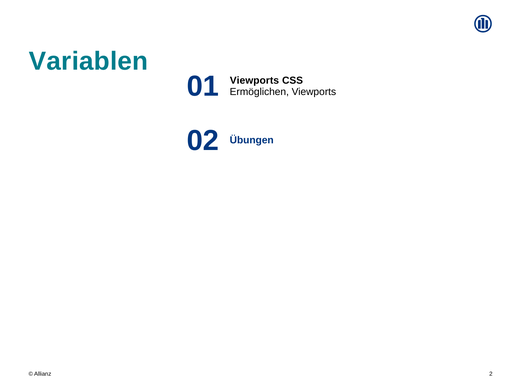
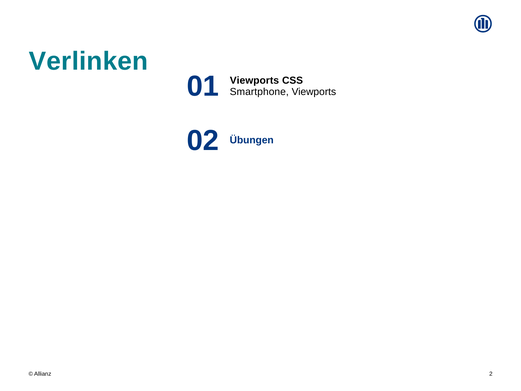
Variablen: Variablen -> Verlinken (89, 61)
Ermöglichen: Ermöglichen -> Smartphone (259, 92)
